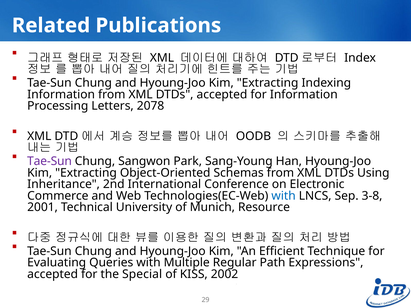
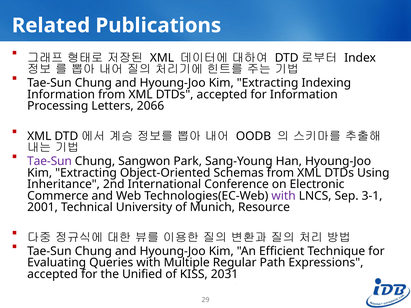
2078: 2078 -> 2066 (151, 106)
with colour: blue -> purple (284, 196)
3-8: 3-8 -> 3-1 (372, 196)
Special: Special -> Unified (142, 274)
2002: 2002 -> 2031 (225, 274)
